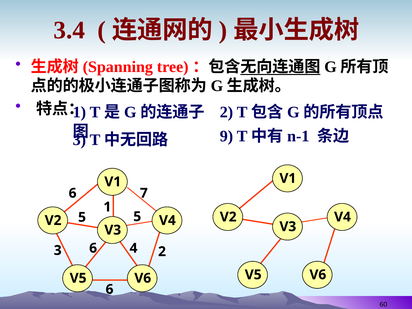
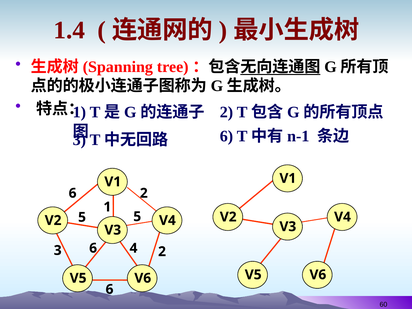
3.4: 3.4 -> 1.4 (69, 30)
9: 9 -> 6 (226, 136)
6 7: 7 -> 2 (144, 193)
